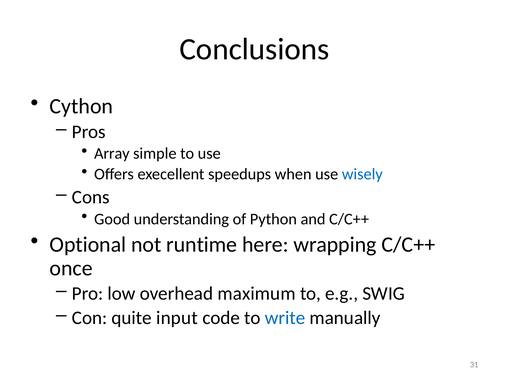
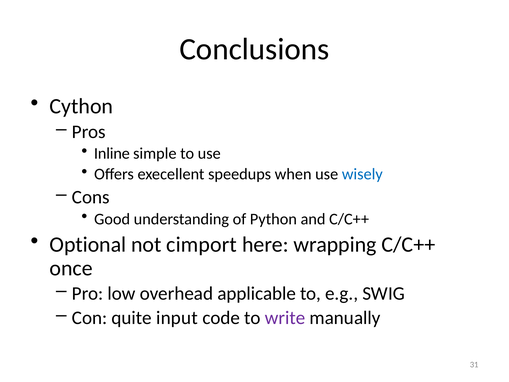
Array: Array -> Inline (112, 153)
runtime: runtime -> cimport (202, 244)
maximum: maximum -> applicable (257, 293)
write colour: blue -> purple (285, 318)
